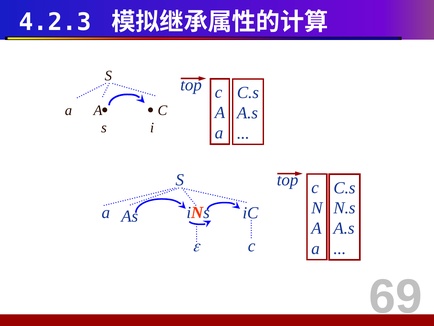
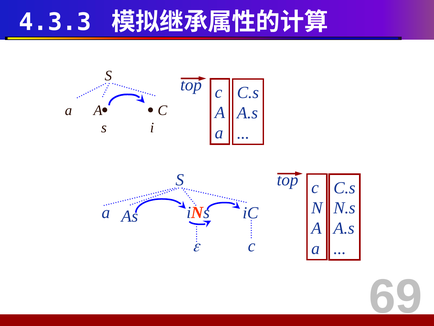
4.2.3: 4.2.3 -> 4.3.3 (55, 22)
